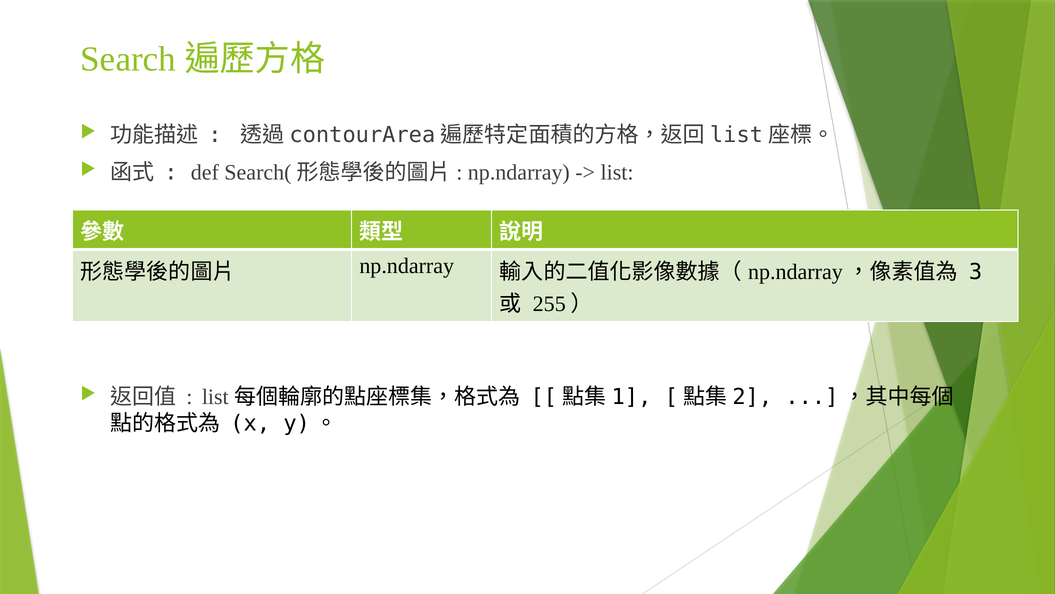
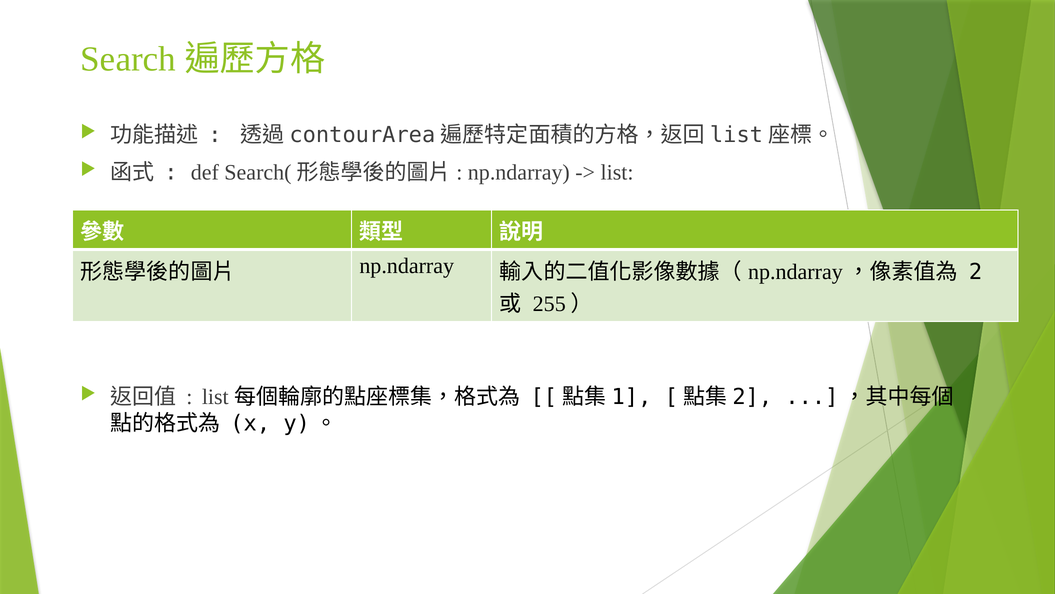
3: 3 -> 2 (976, 272)
